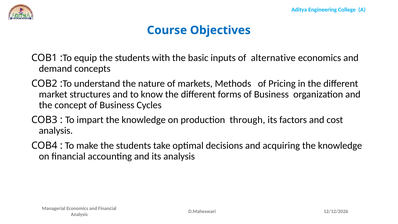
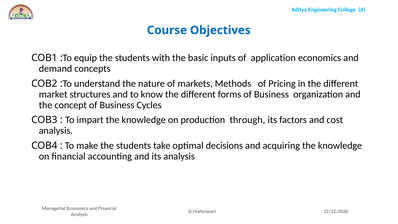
alternative: alternative -> application (273, 58)
